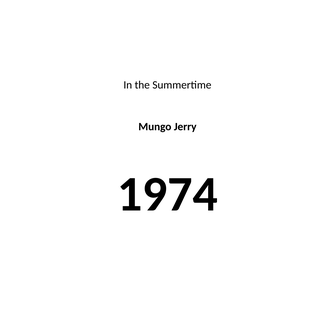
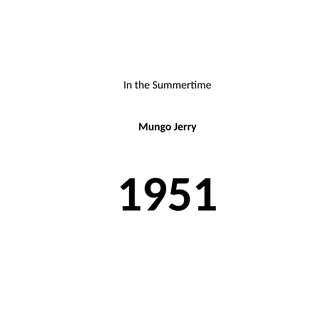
1974: 1974 -> 1951 (167, 194)
